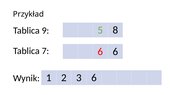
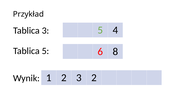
8: 8 -> 4 (115, 30)
Tablica 9: 9 -> 3 (45, 31)
Tablica 7: 7 -> 5 (45, 51)
6 6: 6 -> 8 (115, 52)
3 6: 6 -> 2 (94, 78)
